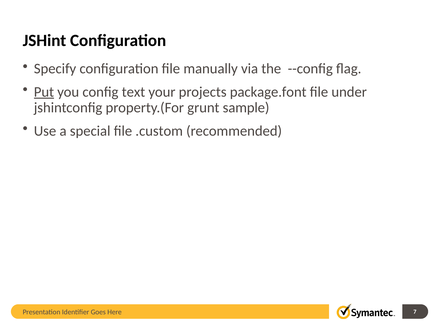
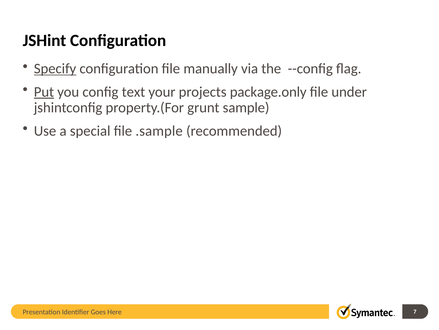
Specify underline: none -> present (55, 69)
package.font: package.font -> package.only (268, 92)
.custom: .custom -> .sample (159, 131)
